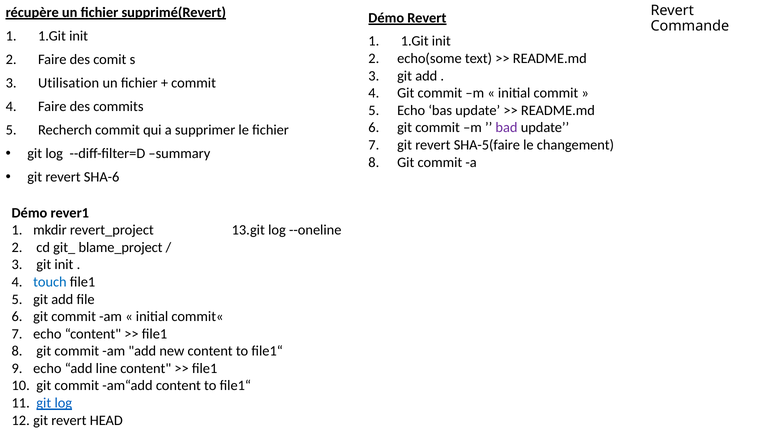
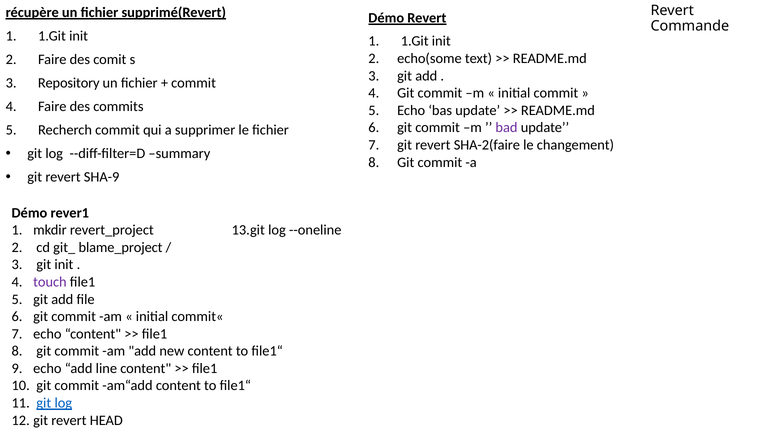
Utilisation: Utilisation -> Repository (69, 83)
SHA-5(faire: SHA-5(faire -> SHA-2(faire (487, 145)
SHA-6: SHA-6 -> SHA-9 (102, 177)
touch colour: blue -> purple (50, 282)
